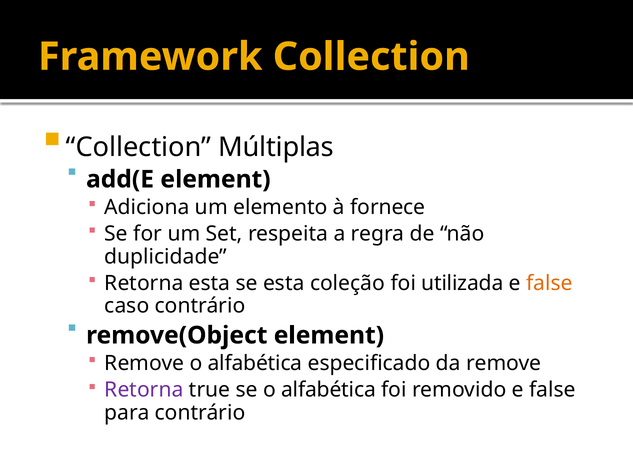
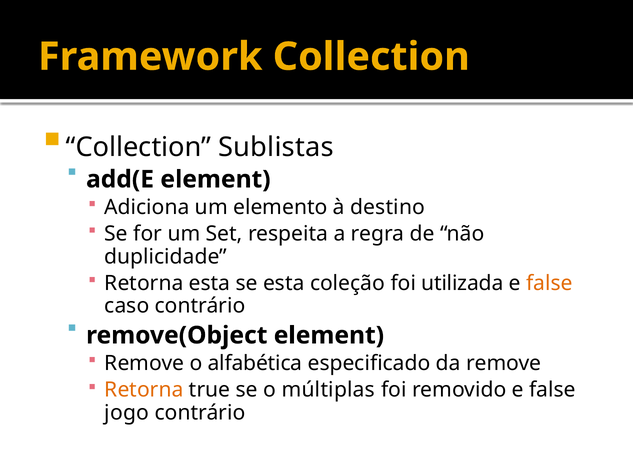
Múltiplas: Múltiplas -> Sublistas (276, 147)
fornece: fornece -> destino (388, 208)
Retorna colour: purple -> orange (144, 390)
se o alfabética: alfabética -> múltiplas (328, 390)
para: para -> jogo (127, 413)
